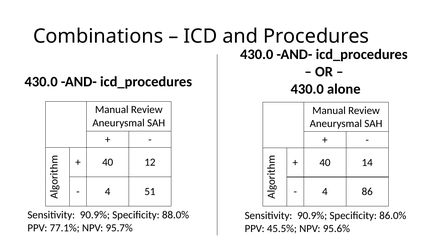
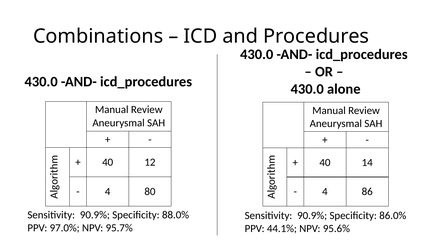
51: 51 -> 80 (150, 192)
77.1%: 77.1% -> 97.0% (65, 228)
45.5%: 45.5% -> 44.1% (282, 229)
